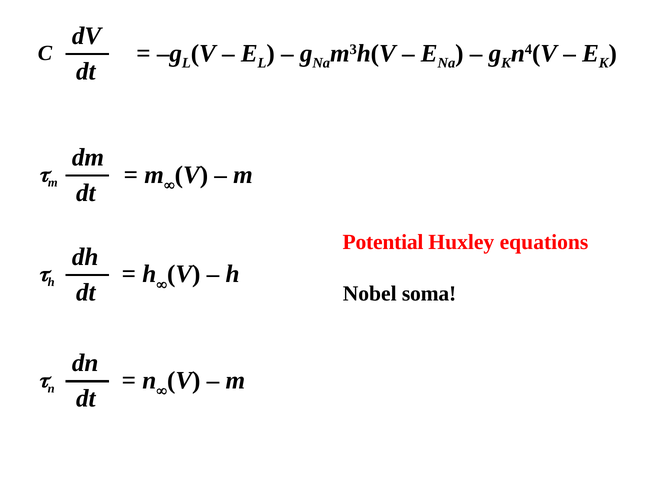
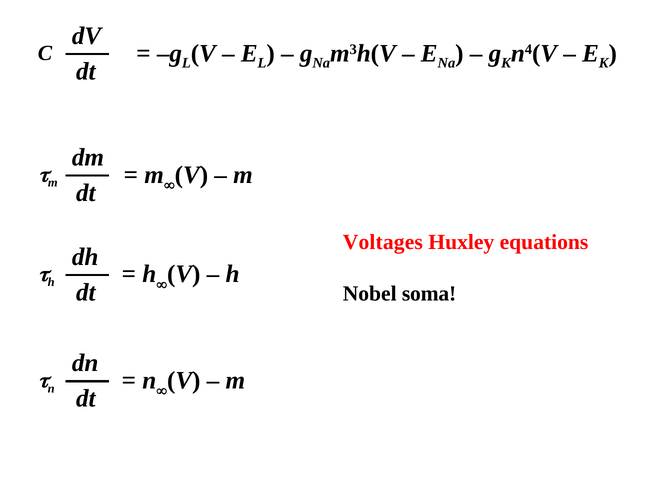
Potential: Potential -> Voltages (383, 242)
